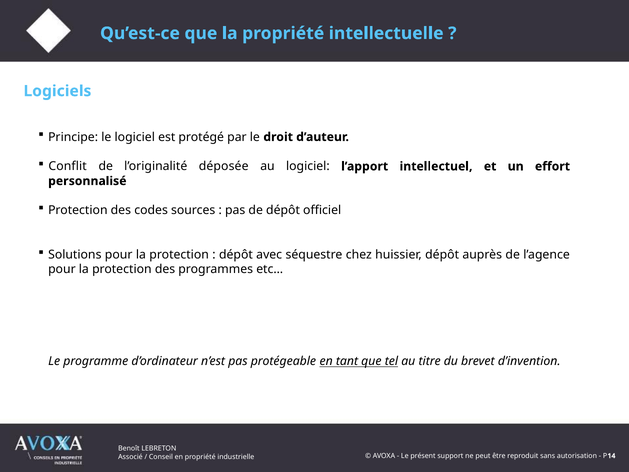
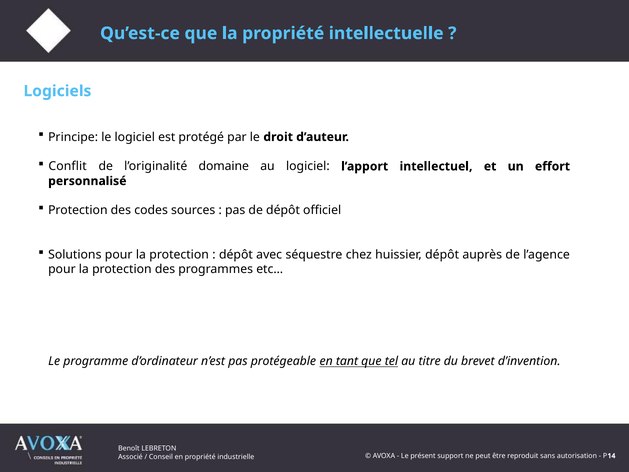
déposée: déposée -> domaine (224, 166)
